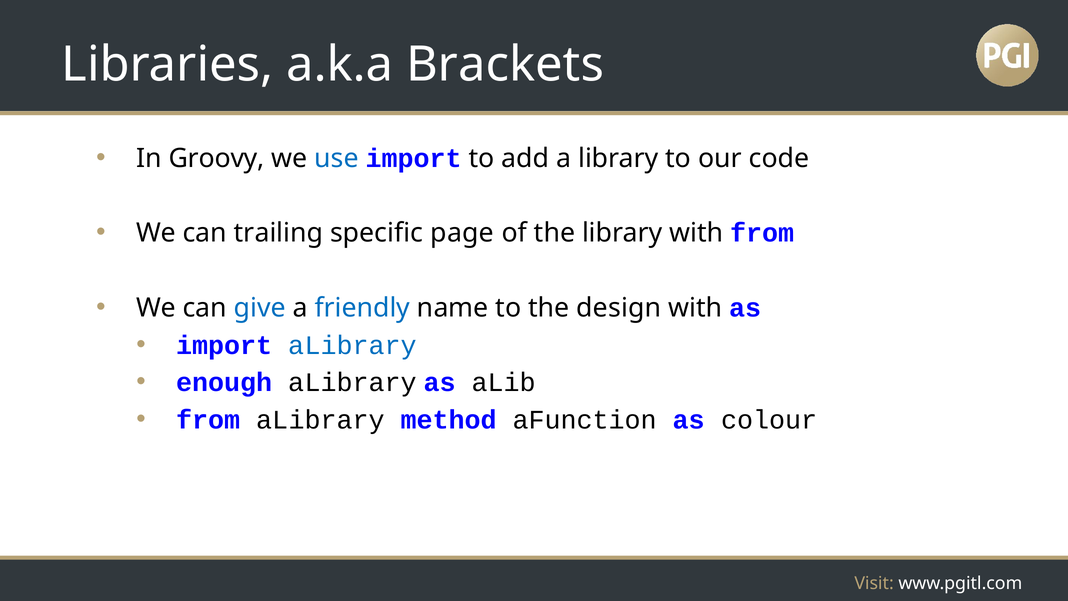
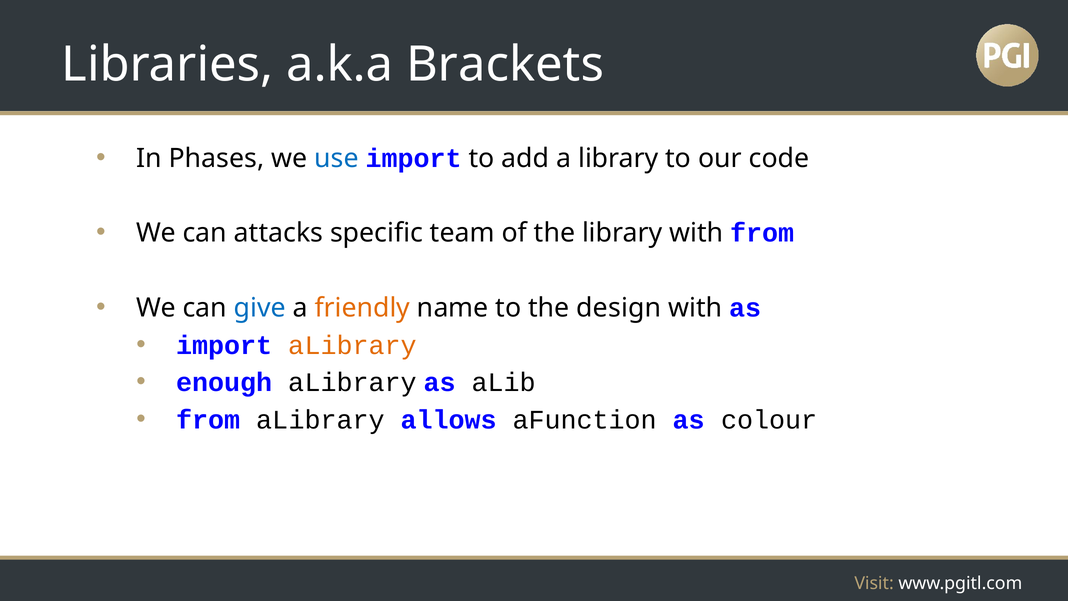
Groovy: Groovy -> Phases (217, 158)
trailing: trailing -> attacks (279, 233)
page: page -> team (462, 233)
friendly colour: blue -> orange (362, 308)
aLibrary colour: blue -> orange (353, 345)
method: method -> allows (449, 420)
